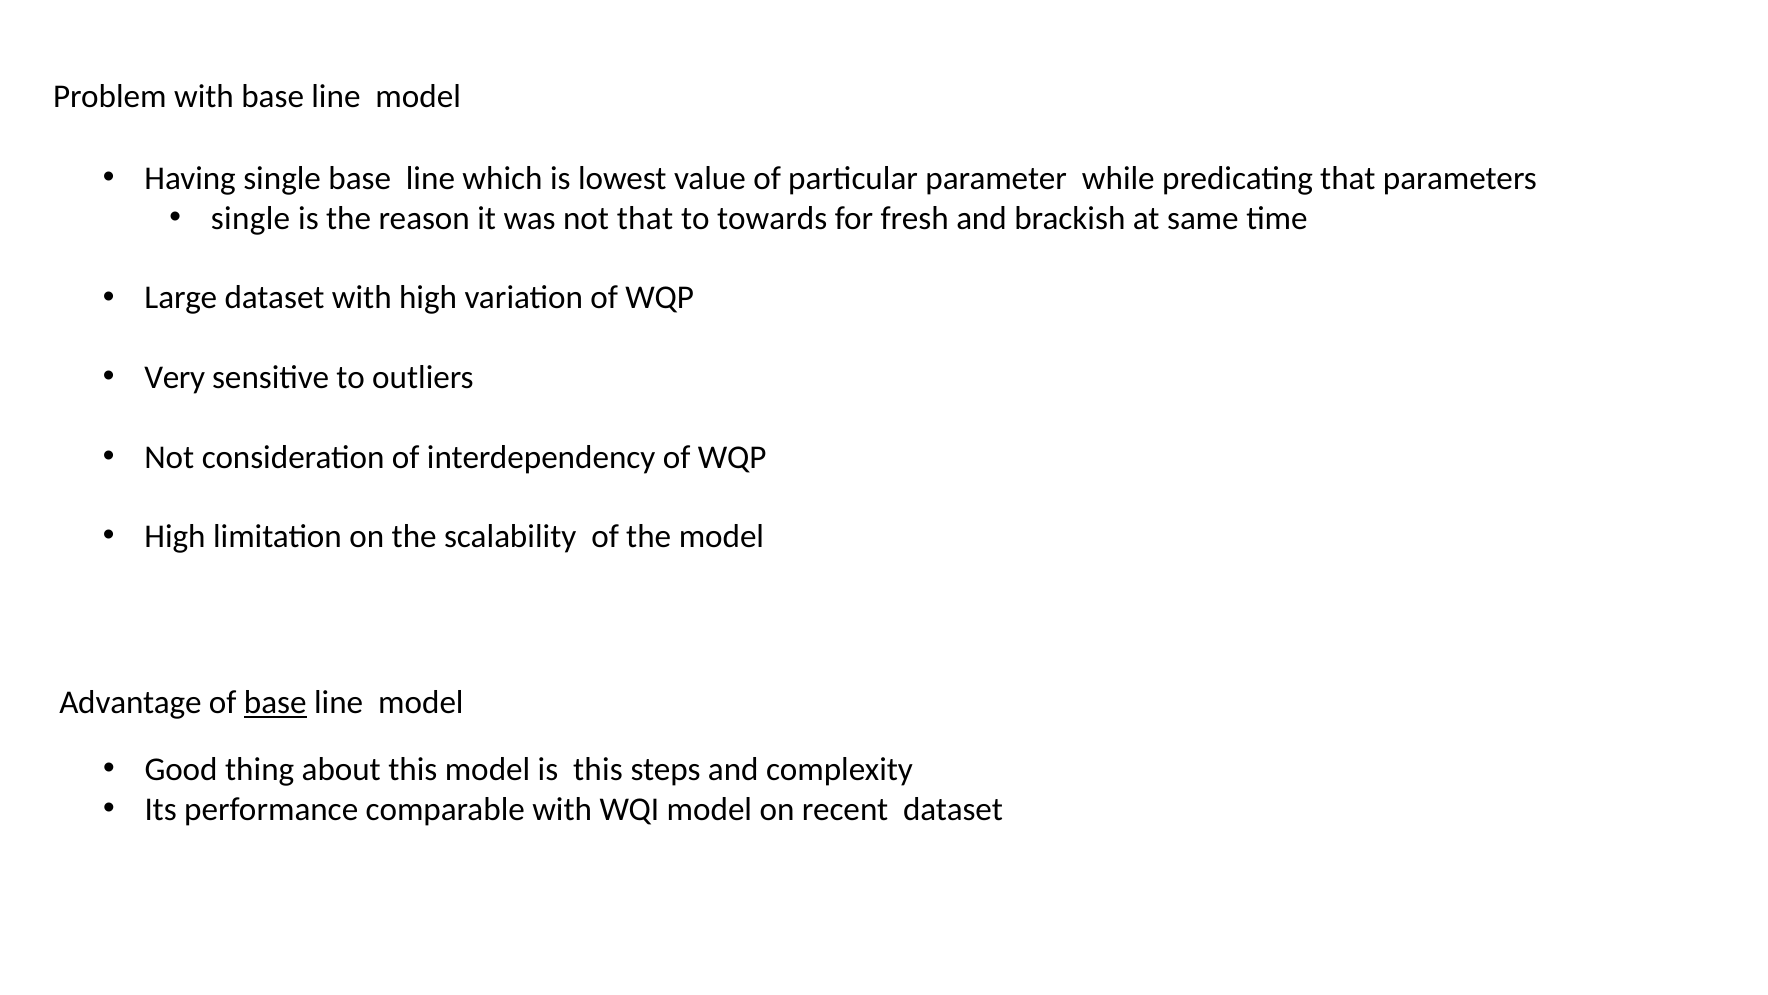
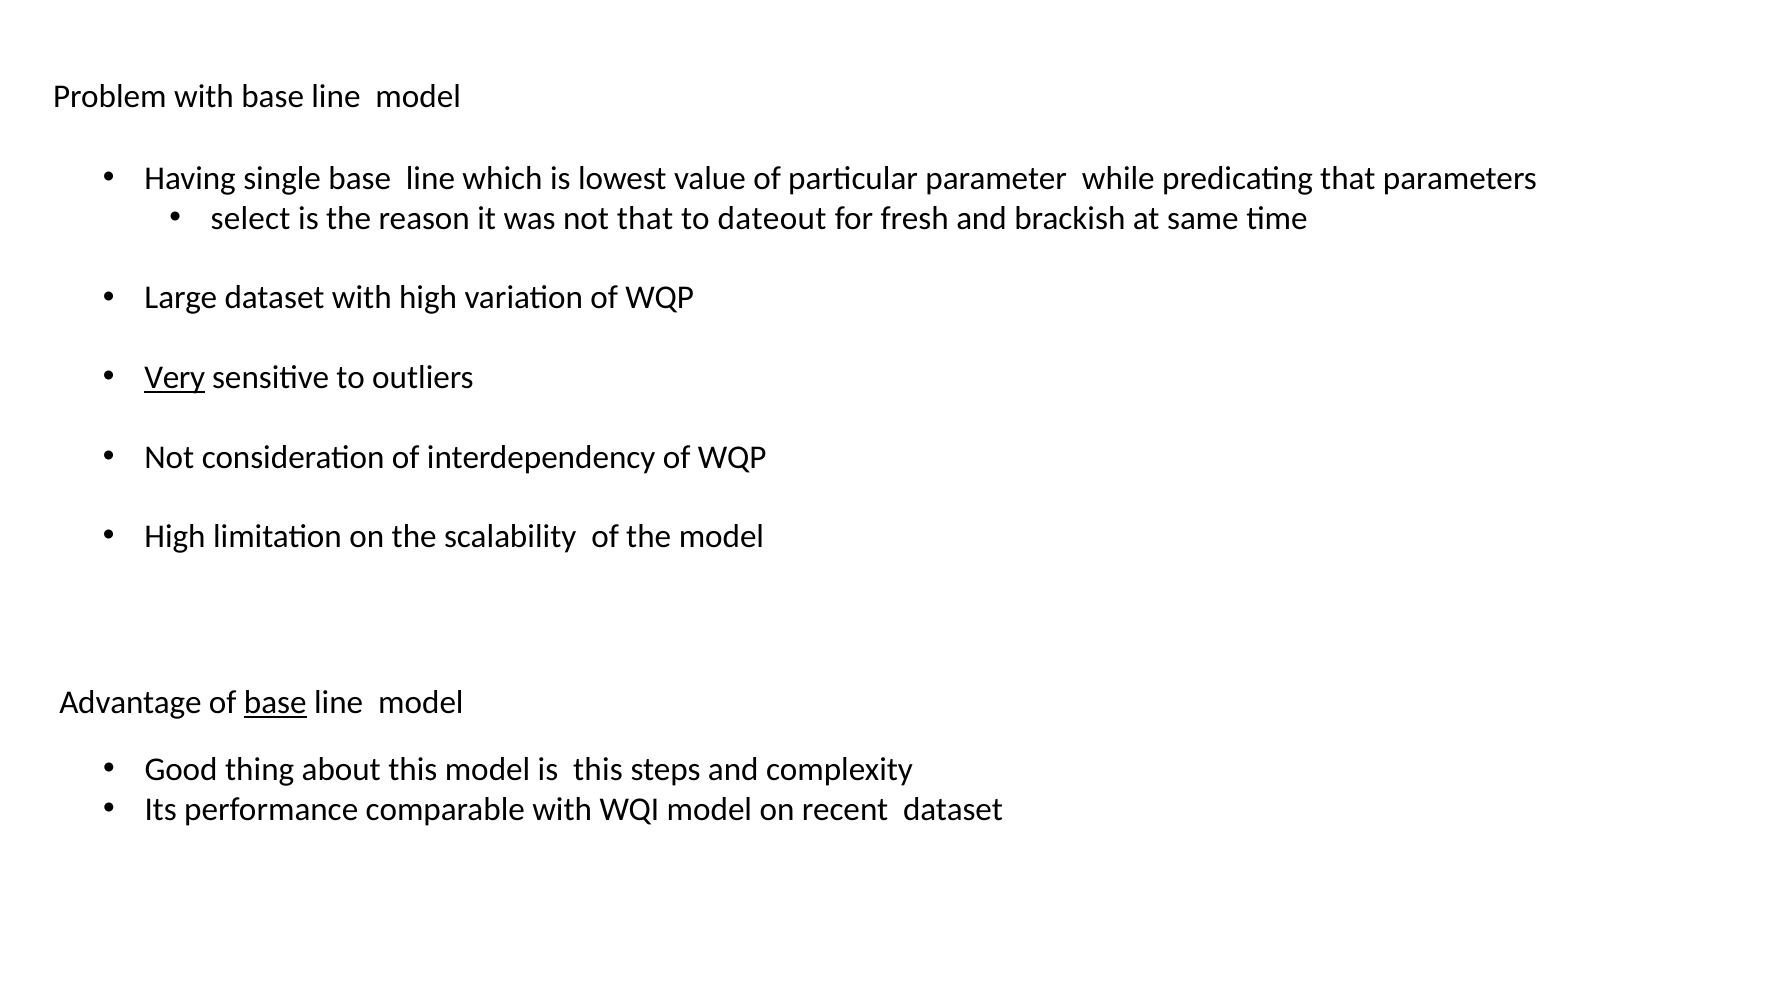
single: single -> select (251, 218)
towards: towards -> dateout (772, 218)
Very underline: none -> present (175, 377)
